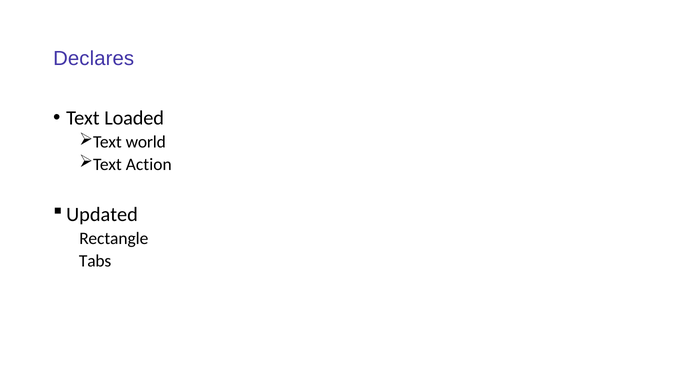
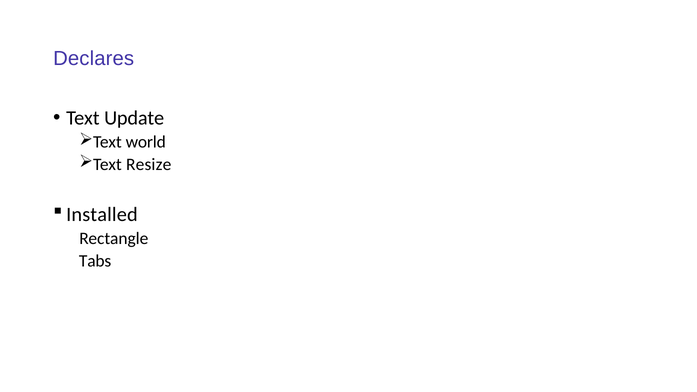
Loaded: Loaded -> Update (134, 118)
Action: Action -> Resize (149, 164)
Updated: Updated -> Installed (102, 214)
